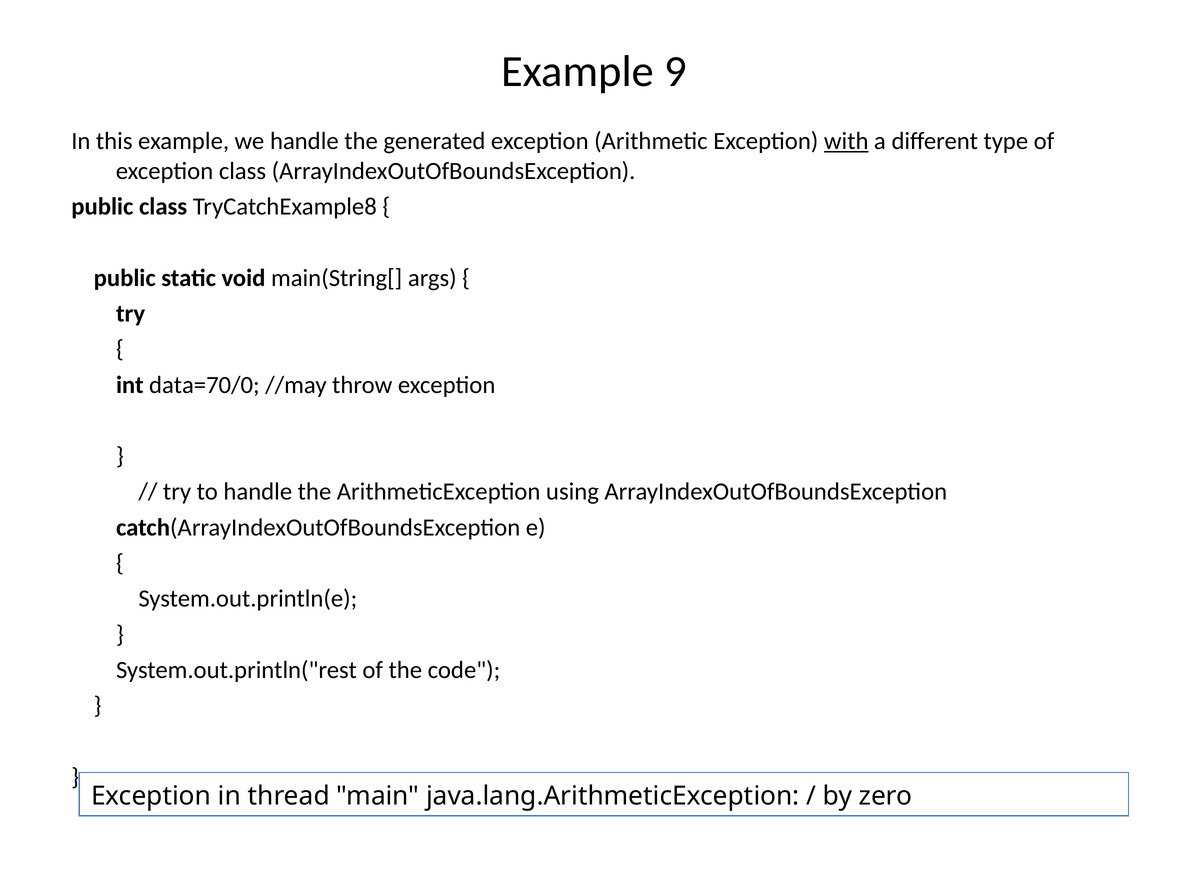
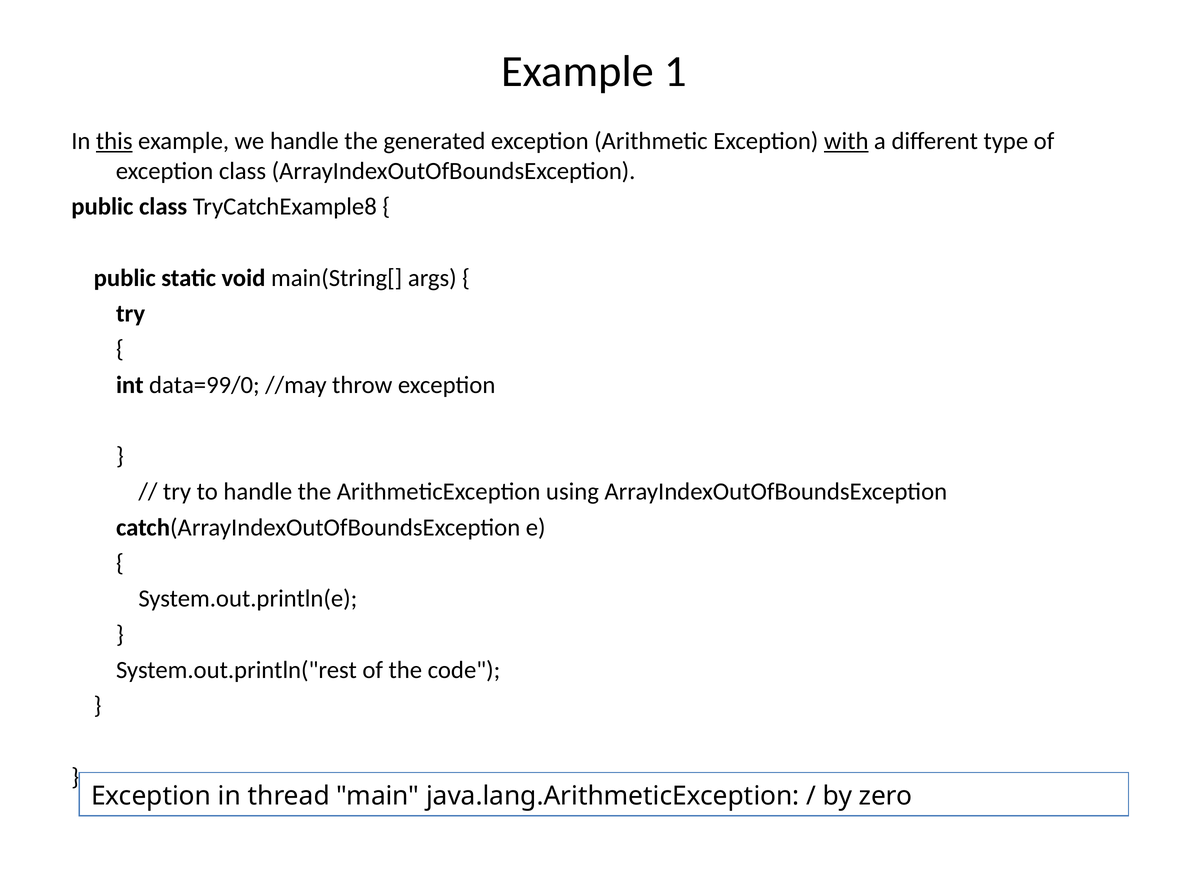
9: 9 -> 1 (675, 71)
this underline: none -> present (114, 141)
data=70/0: data=70/0 -> data=99/0 (204, 385)
